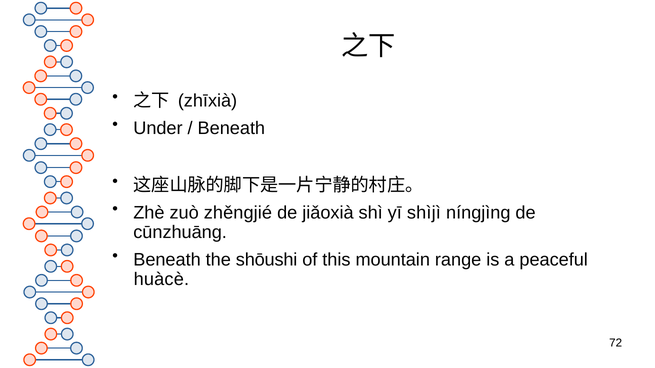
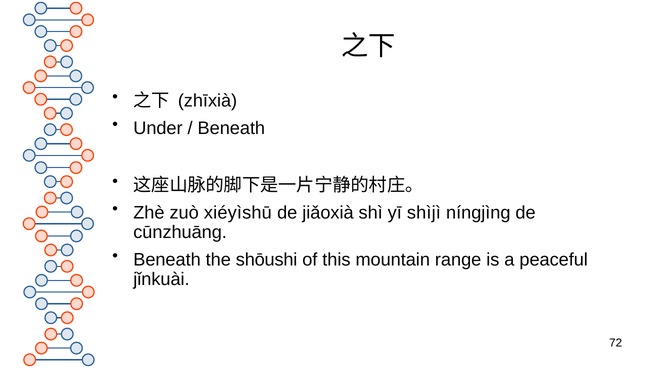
zhěngjié: zhěngjié -> xiéyìshū (238, 213)
huàcè: huàcè -> jǐnkuài (161, 280)
